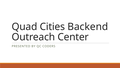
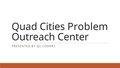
Backend: Backend -> Problem (88, 27)
